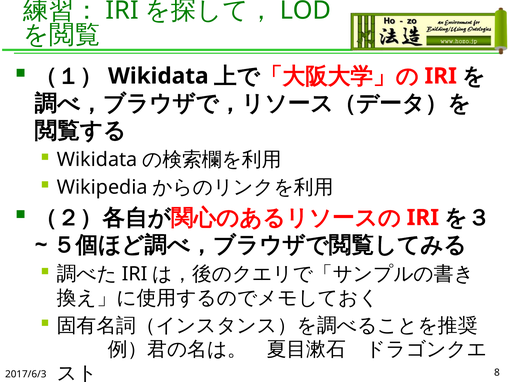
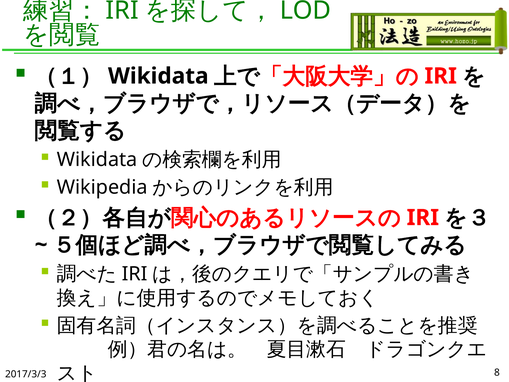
2017/6/3: 2017/6/3 -> 2017/3/3 (26, 374)
